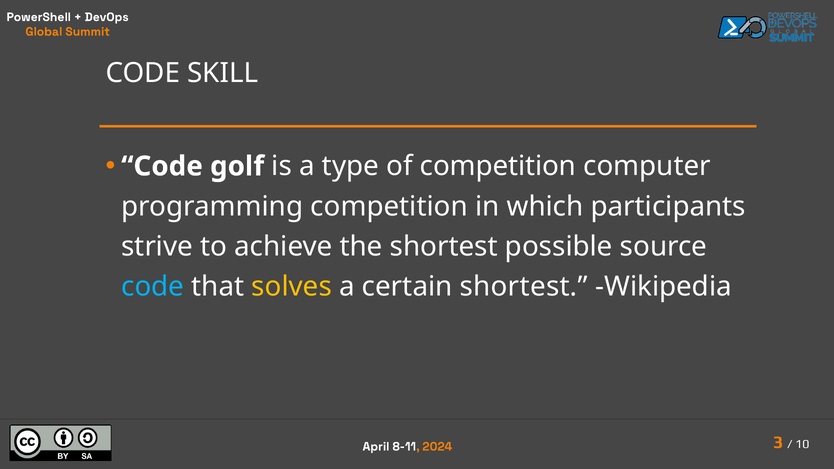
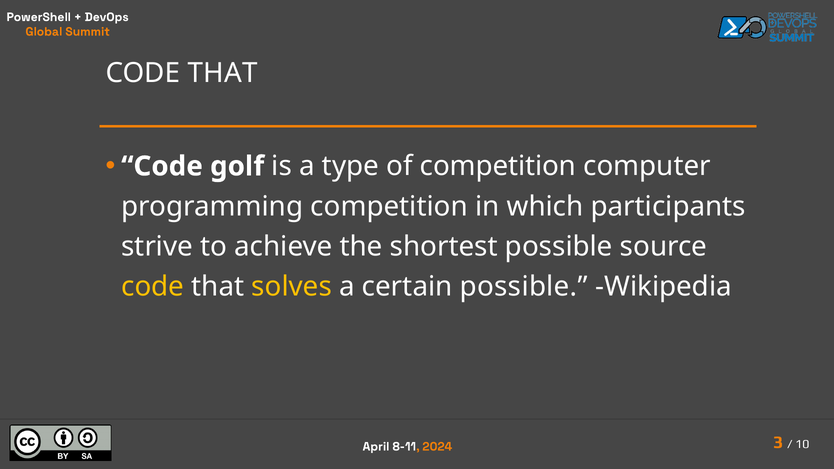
SKILL: SKILL -> THAT (223, 73)
code colour: light blue -> yellow (153, 287)
certain shortest: shortest -> possible (524, 287)
